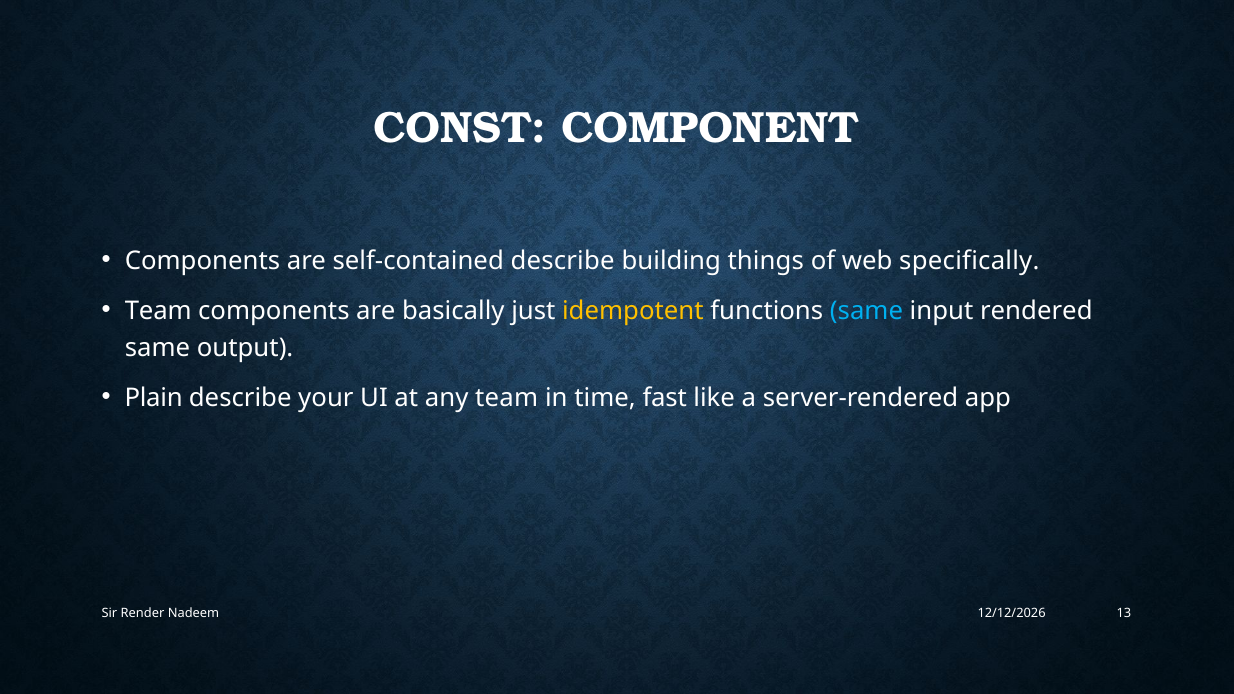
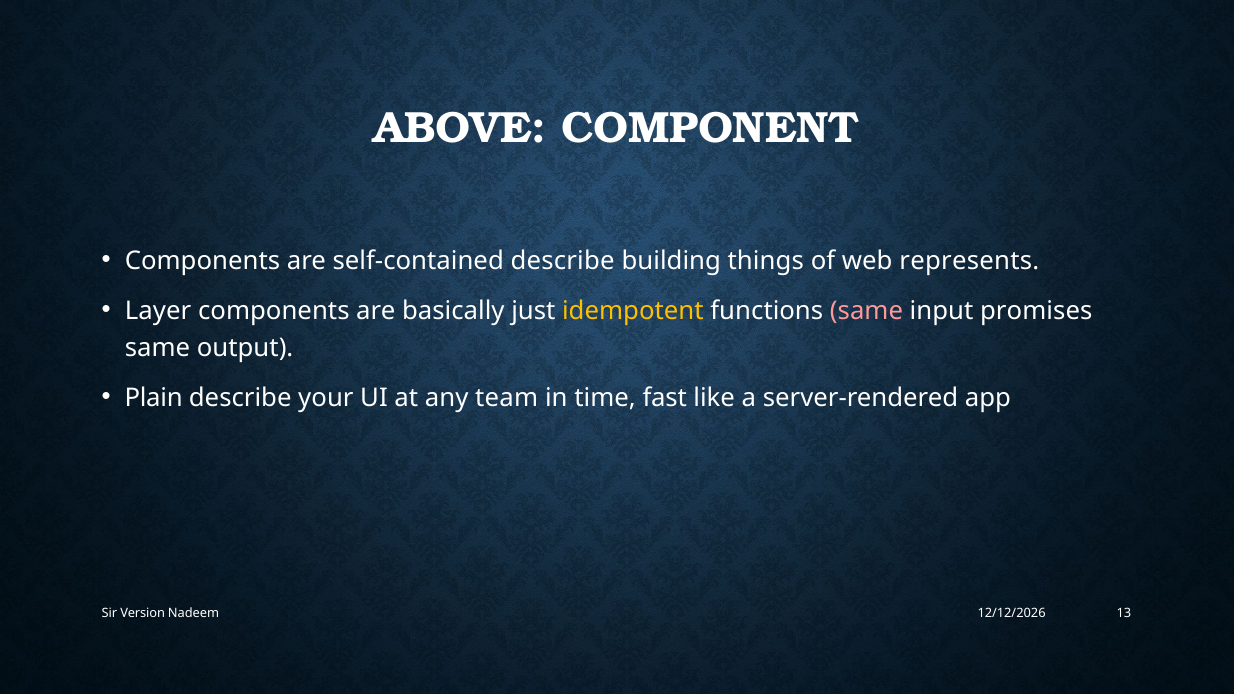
CONST: CONST -> ABOVE (460, 129)
specifically: specifically -> represents (969, 261)
Team: Team -> Layer (158, 311)
same colour: light blue -> pink (867, 311)
rendered: rendered -> promises (1036, 311)
Render: Render -> Version (143, 614)
